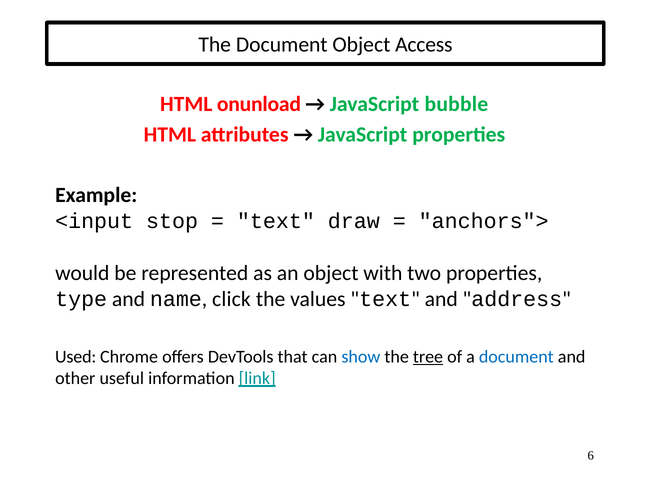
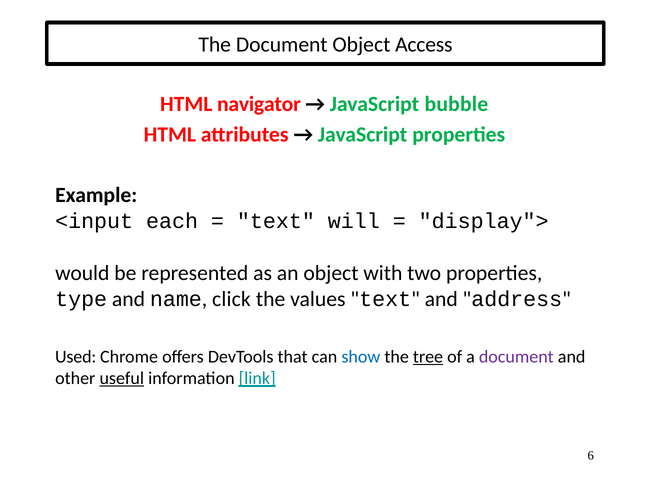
onunload: onunload -> navigator (259, 104)
stop: stop -> each (172, 221)
draw: draw -> will (354, 221)
anchors">: anchors"> -> display"> (484, 221)
document colour: blue -> purple (516, 356)
useful underline: none -> present (122, 378)
